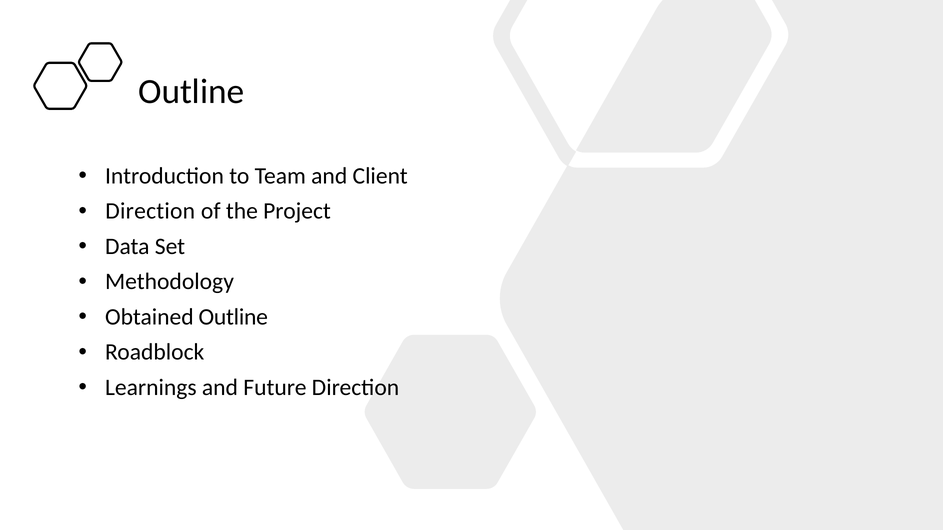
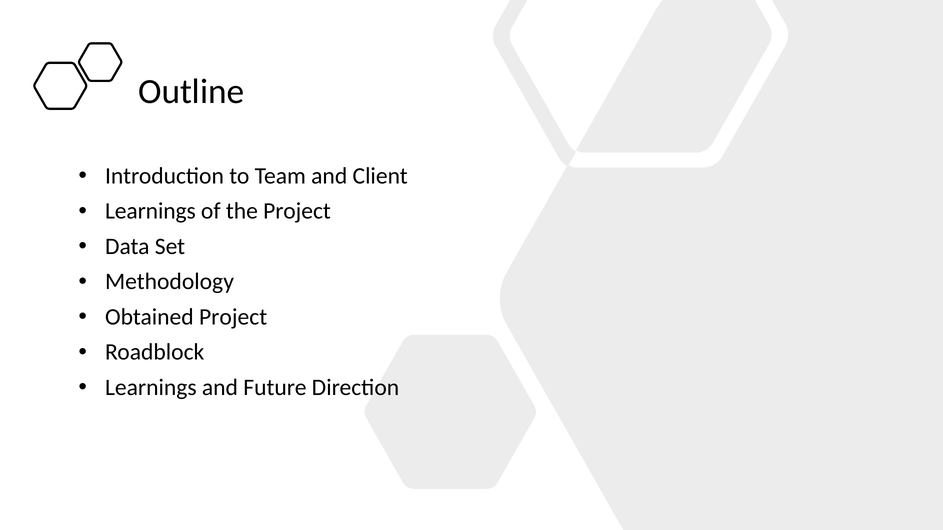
Direction: Direction -> Learnings (150, 211)
Obtained Outline: Outline -> Project (233, 317)
